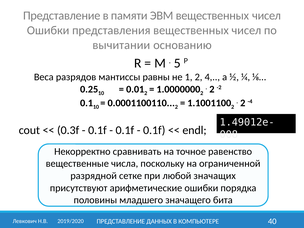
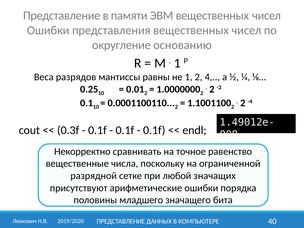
вычитании: вычитании -> округление (121, 45)
5: 5 -> 1 (177, 63)
